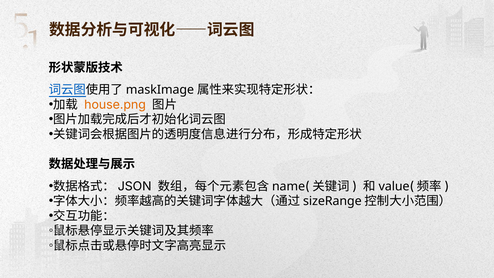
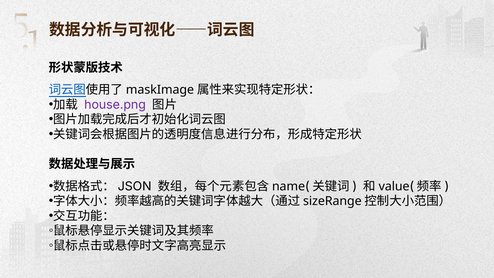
house.png colour: orange -> purple (115, 105)
